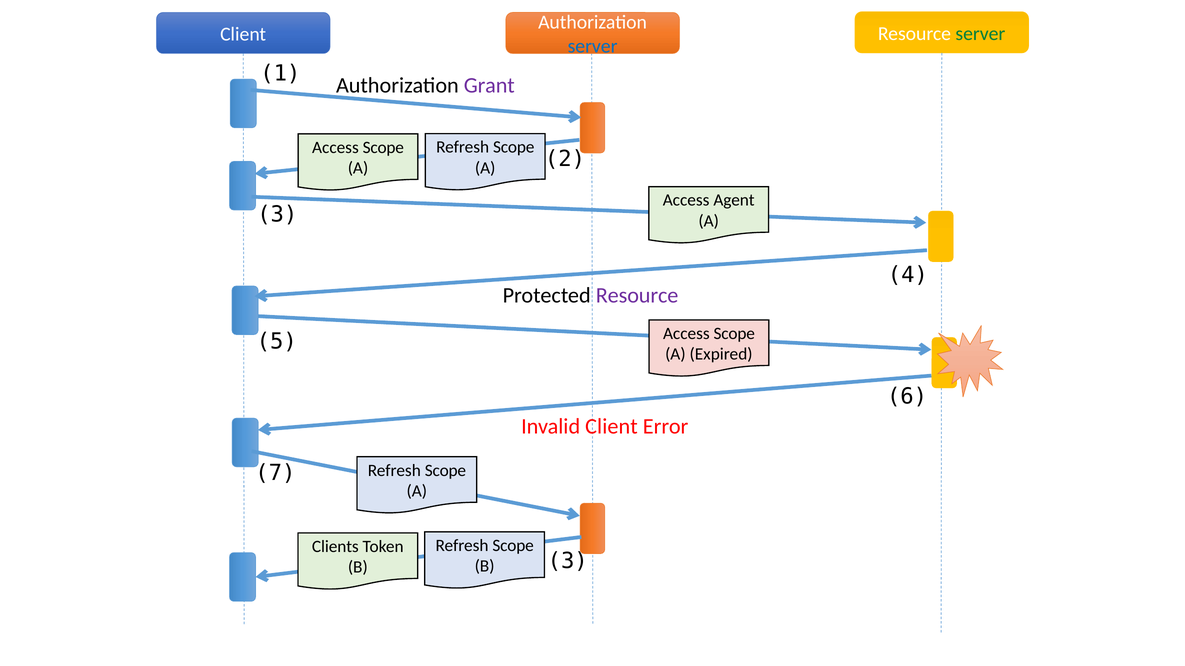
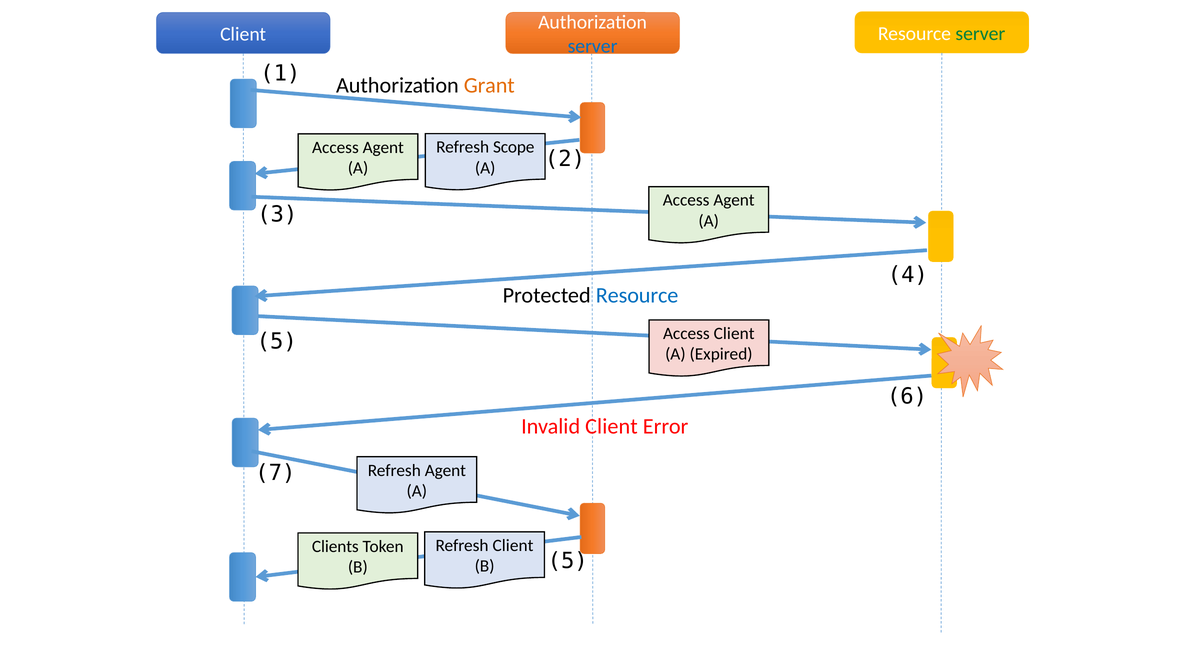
Grant colour: purple -> orange (489, 85)
Scope: Scope -> Agent (383, 148)
Resource colour: purple -> blue (637, 295)
Scope: Scope -> Client (734, 334)
7 Refresh Scope: Scope -> Agent (445, 471)
Scope: Scope -> Client (513, 546)
B 3: 3 -> 5 (568, 562)
